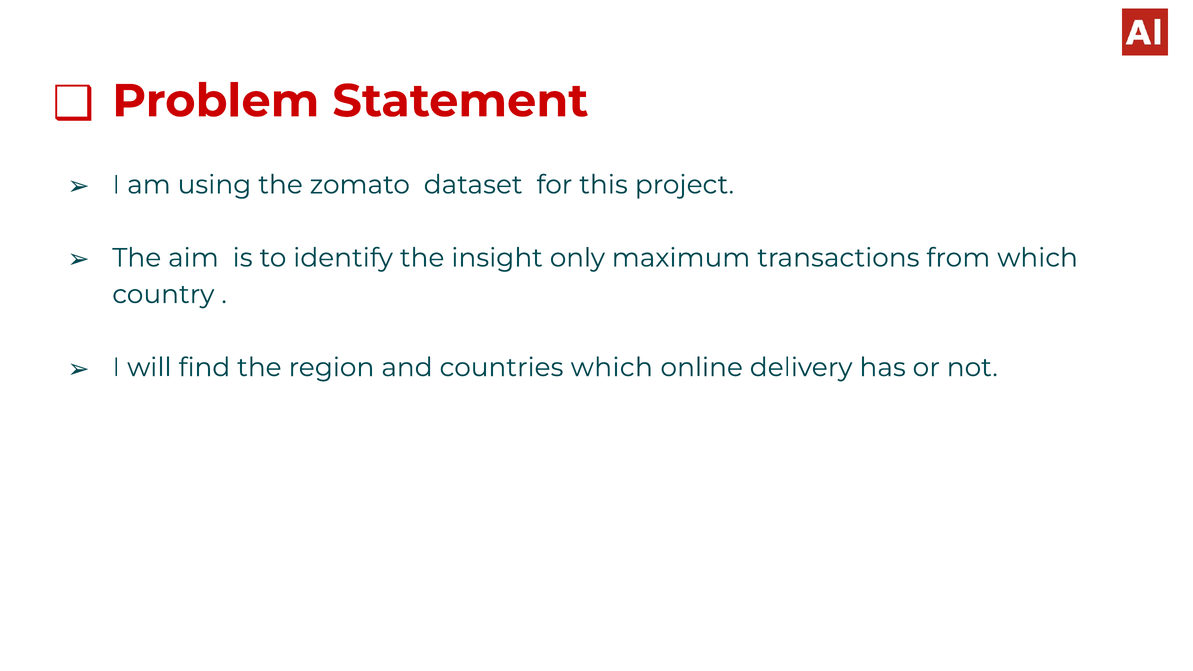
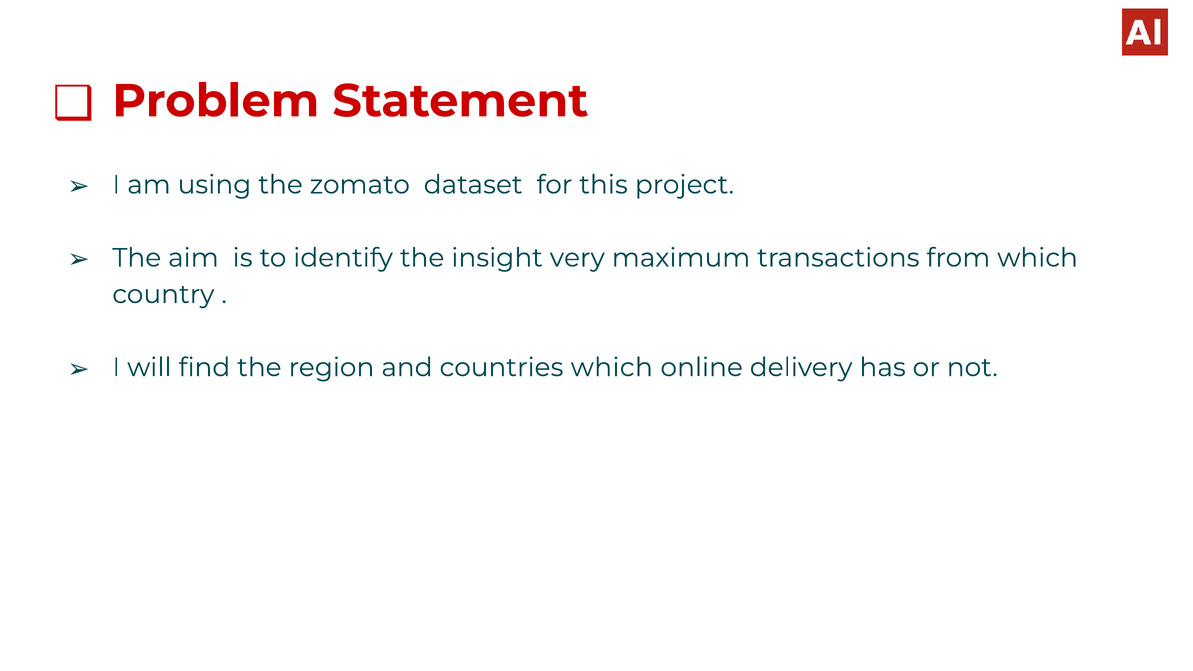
only: only -> very (577, 258)
